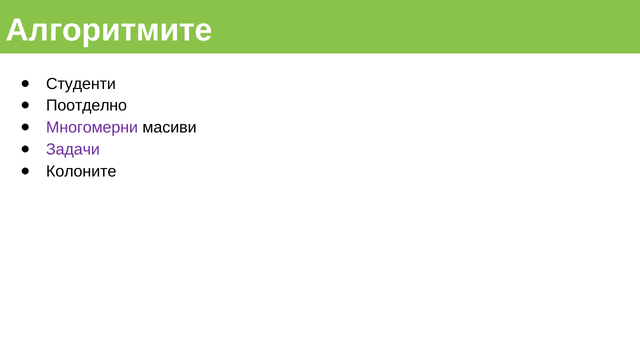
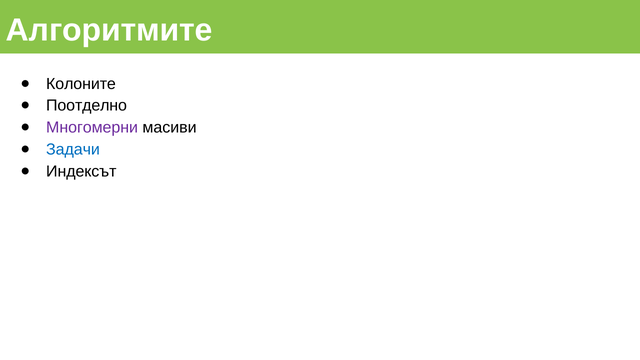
Студенти: Студенти -> Колоните (81, 84)
Задачи colour: purple -> blue (73, 150)
Колоните: Колоните -> Индексът (81, 172)
